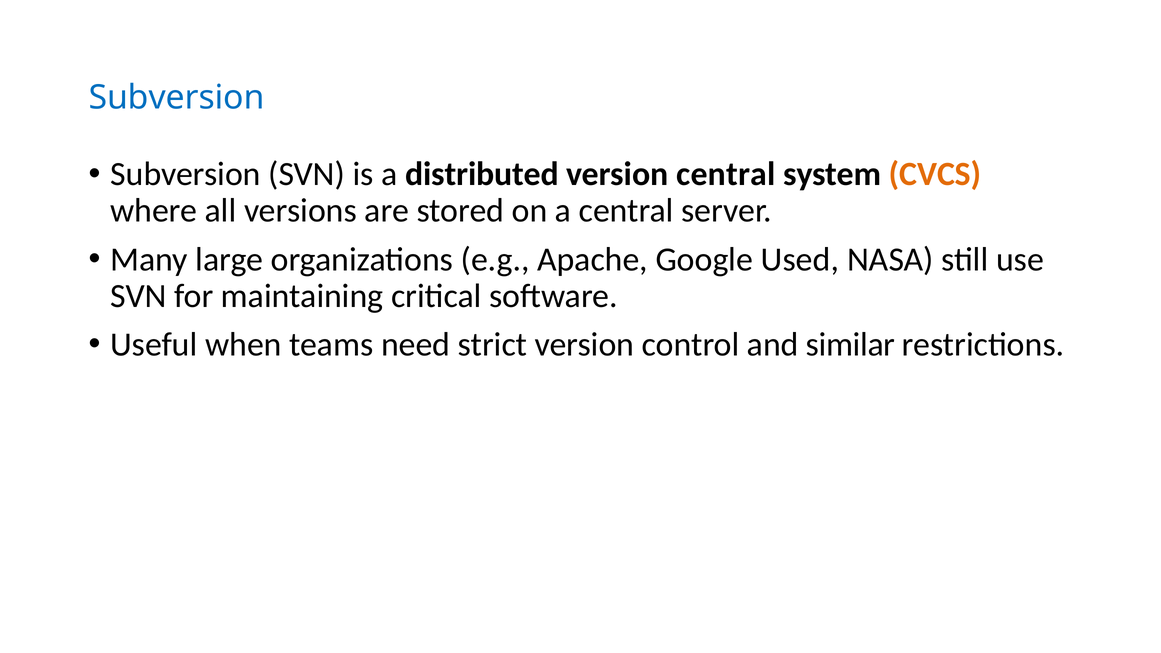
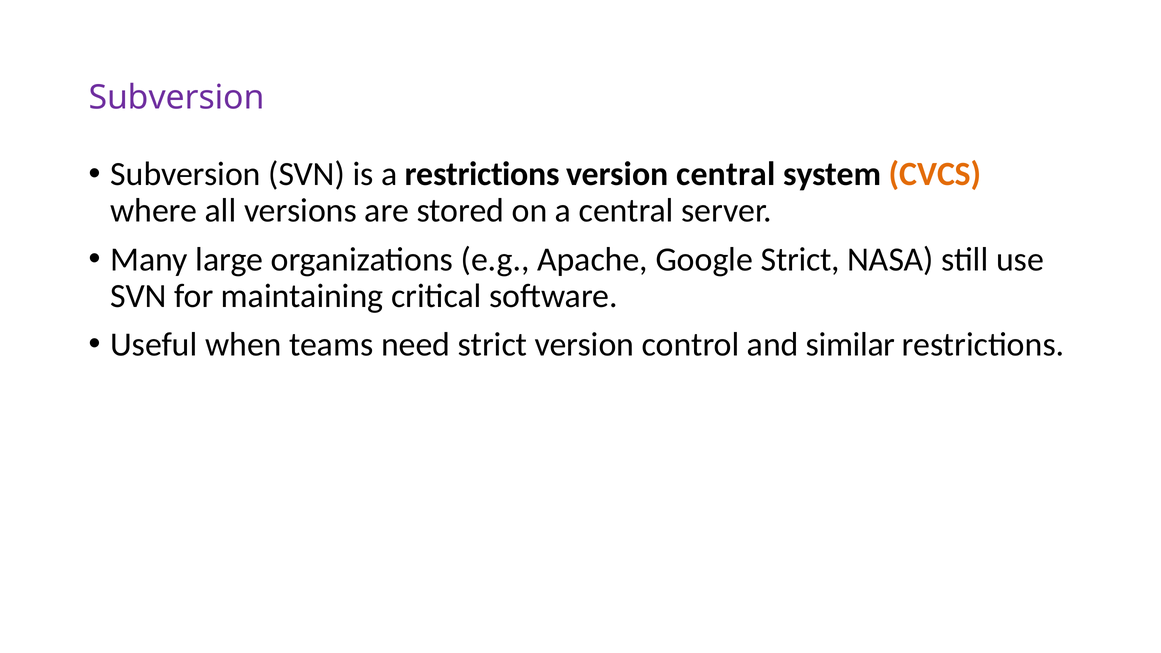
Subversion colour: blue -> purple (177, 98)
a distributed: distributed -> restrictions (482, 174)
Google Used: Used -> Strict (800, 259)
